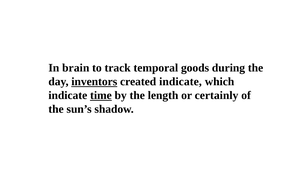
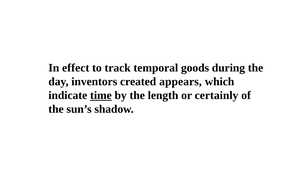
brain: brain -> effect (76, 68)
inventors underline: present -> none (94, 82)
created indicate: indicate -> appears (180, 82)
